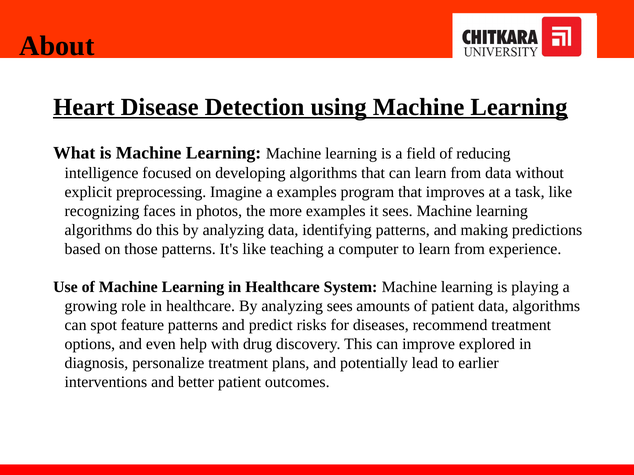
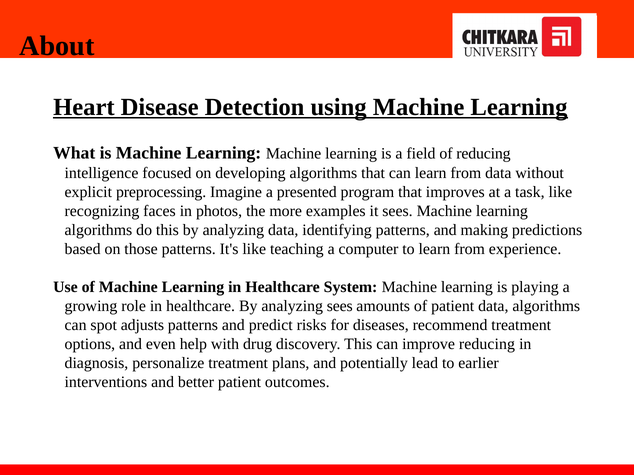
a examples: examples -> presented (307, 192)
feature: feature -> adjusts (142, 325)
improve explored: explored -> reducing (487, 344)
